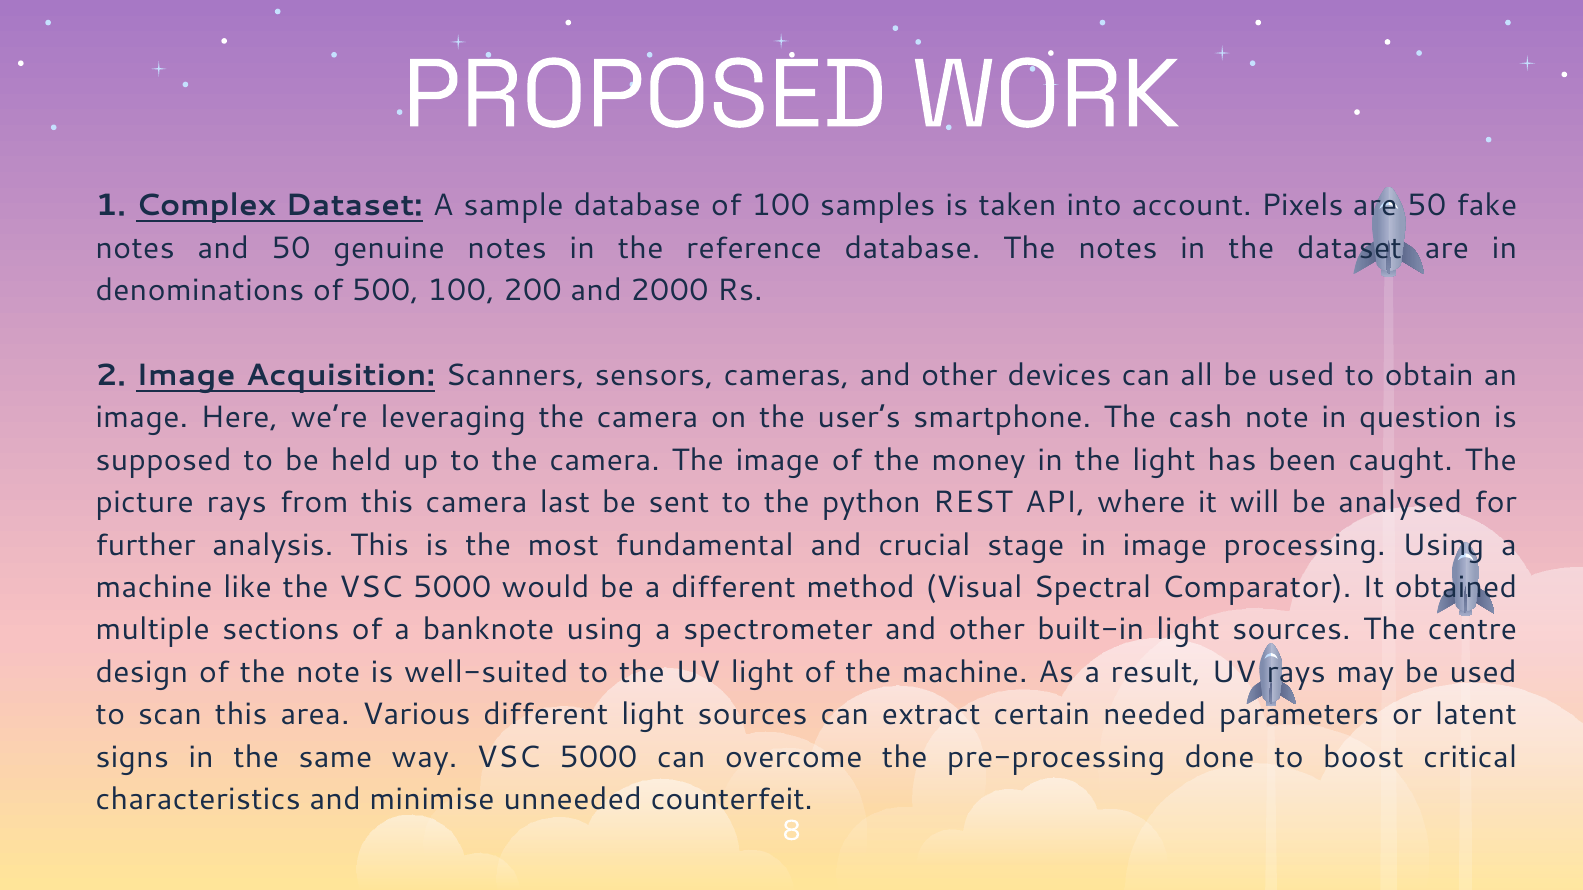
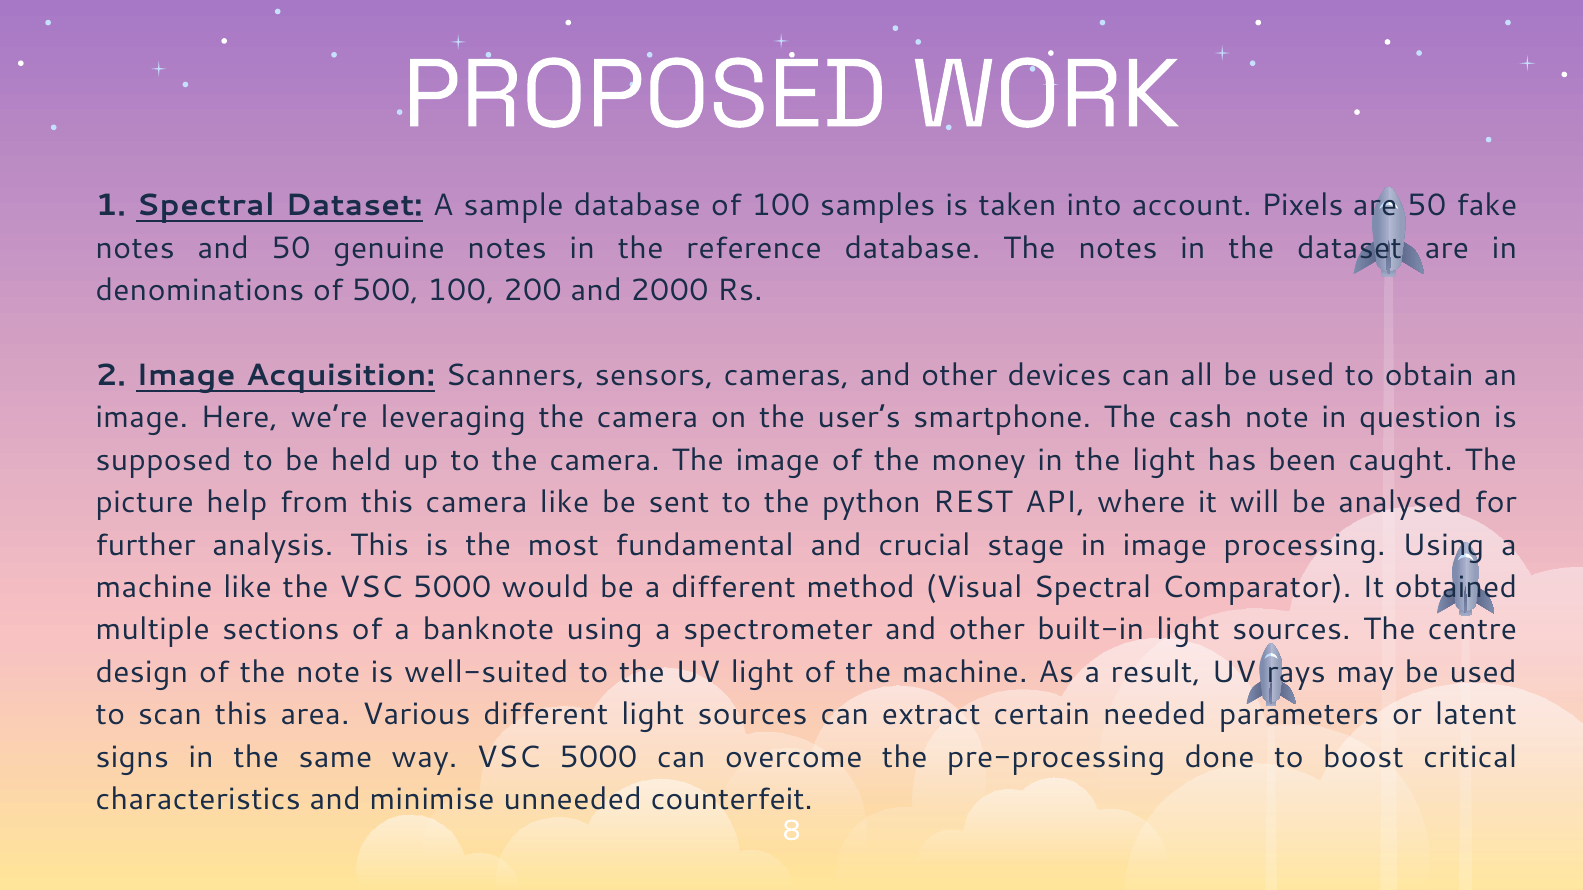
1 Complex: Complex -> Spectral (206, 206)
picture rays: rays -> help (237, 503)
camera last: last -> like (565, 503)
